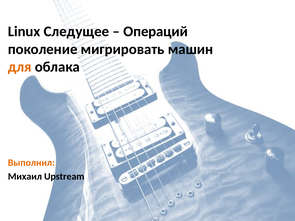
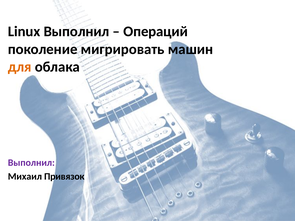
Linux Следущее: Следущее -> Выполнил (76, 32)
Выполнил colour: orange -> purple (31, 163)
Upstream: Upstream -> Привязок (64, 177)
